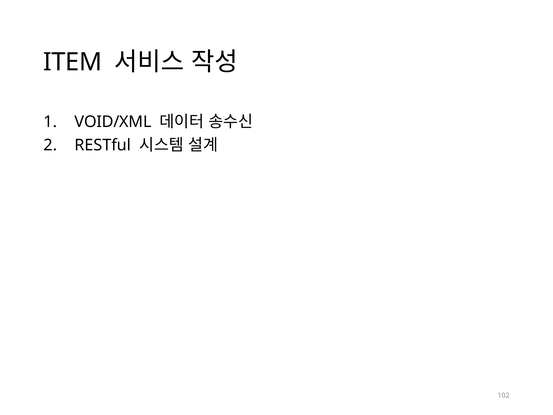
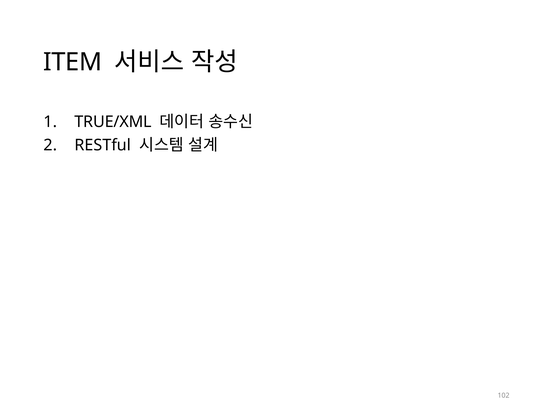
VOID/XML: VOID/XML -> TRUE/XML (113, 122)
